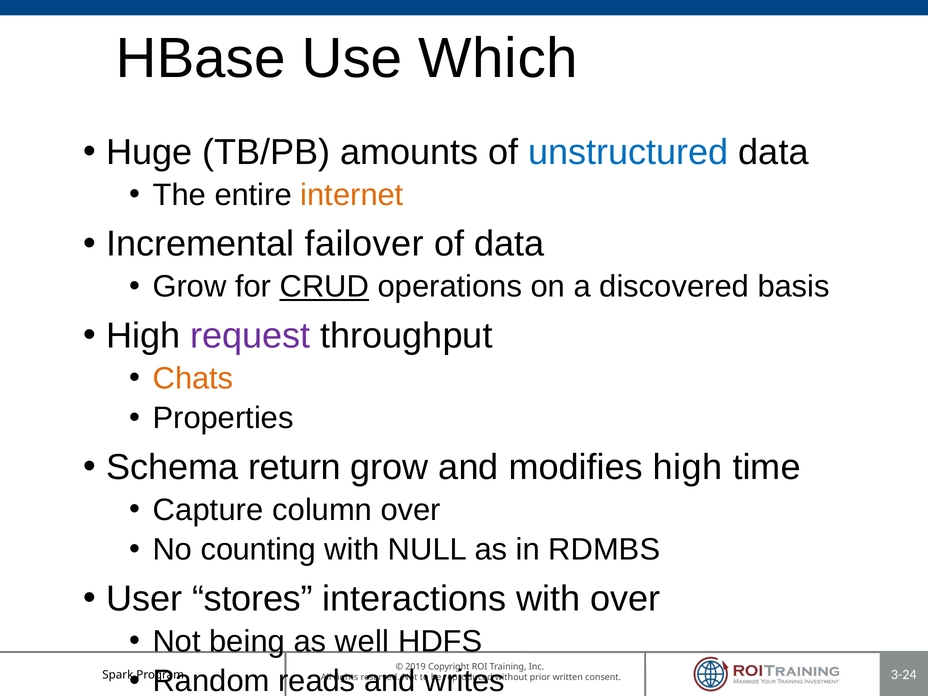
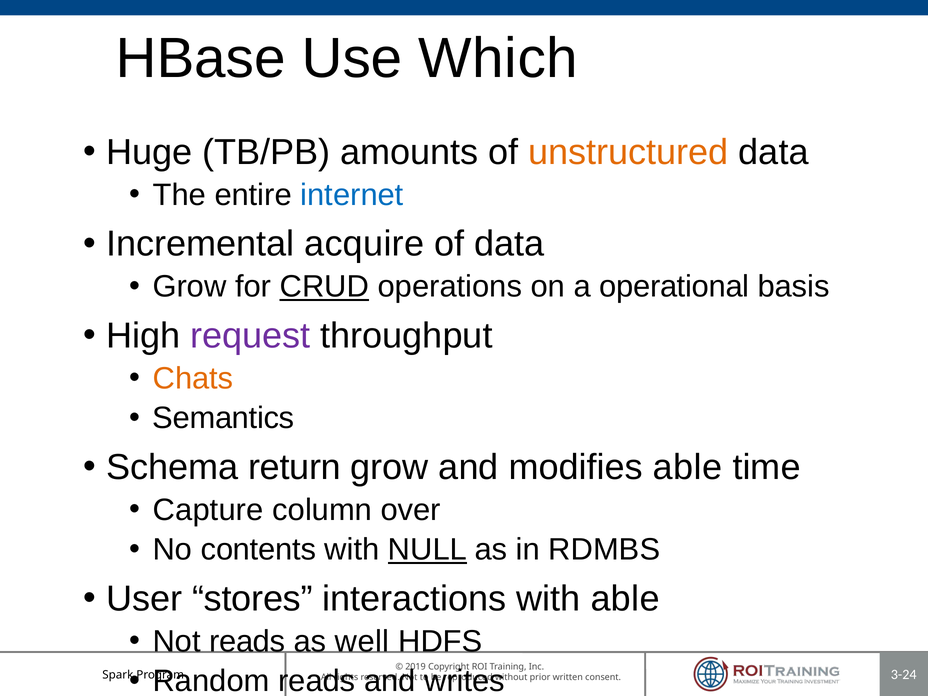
unstructured colour: blue -> orange (628, 152)
internet colour: orange -> blue (352, 195)
failover: failover -> acquire (364, 244)
discovered: discovered -> operational (674, 287)
Properties: Properties -> Semantics (223, 418)
modifies high: high -> able (687, 467)
counting: counting -> contents (258, 550)
NULL underline: none -> present (428, 550)
with over: over -> able (625, 599)
Not being: being -> reads (247, 641)
